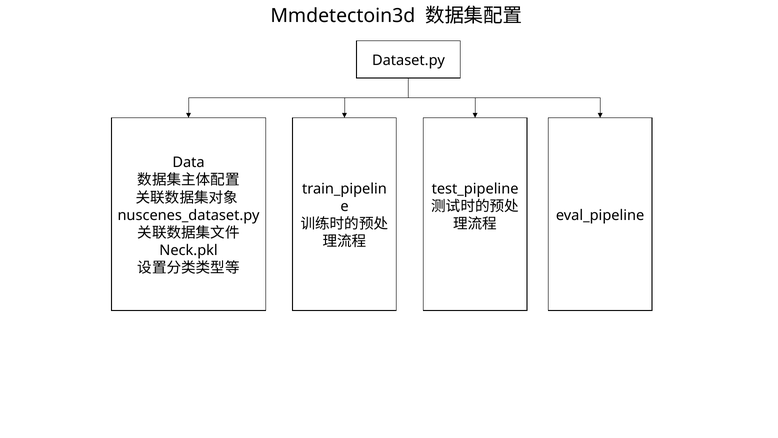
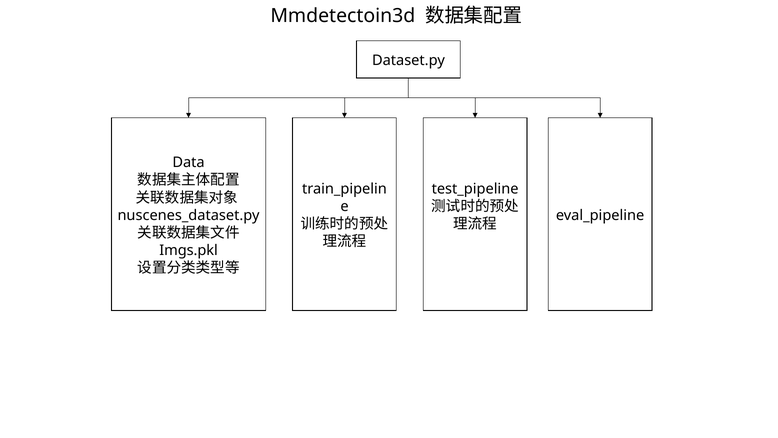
Neck.pkl: Neck.pkl -> Imgs.pkl (189, 250)
